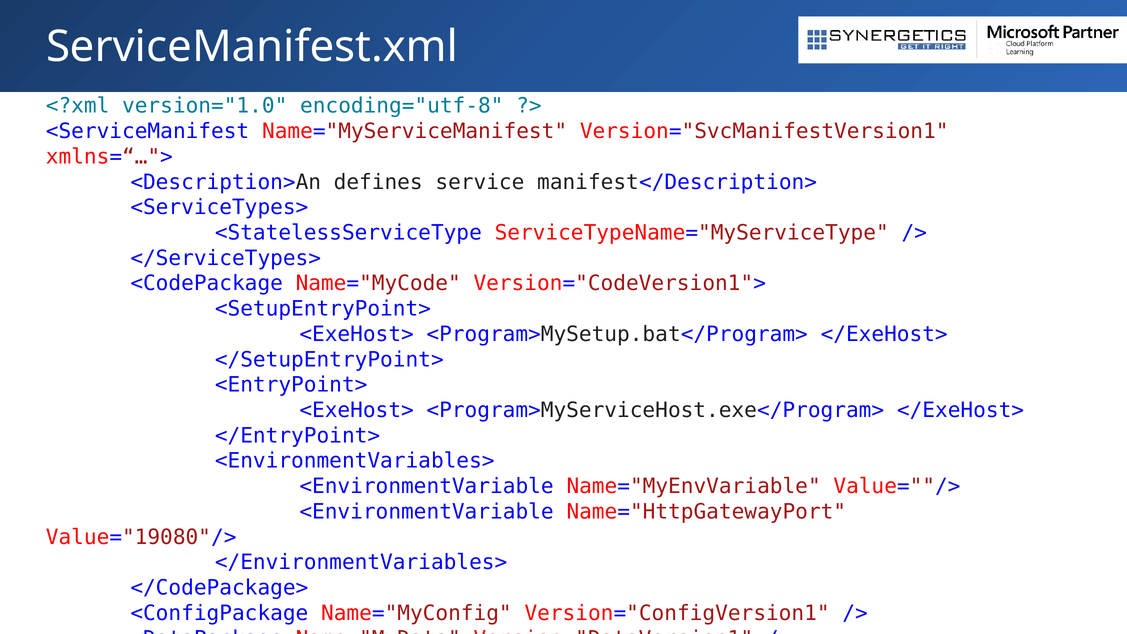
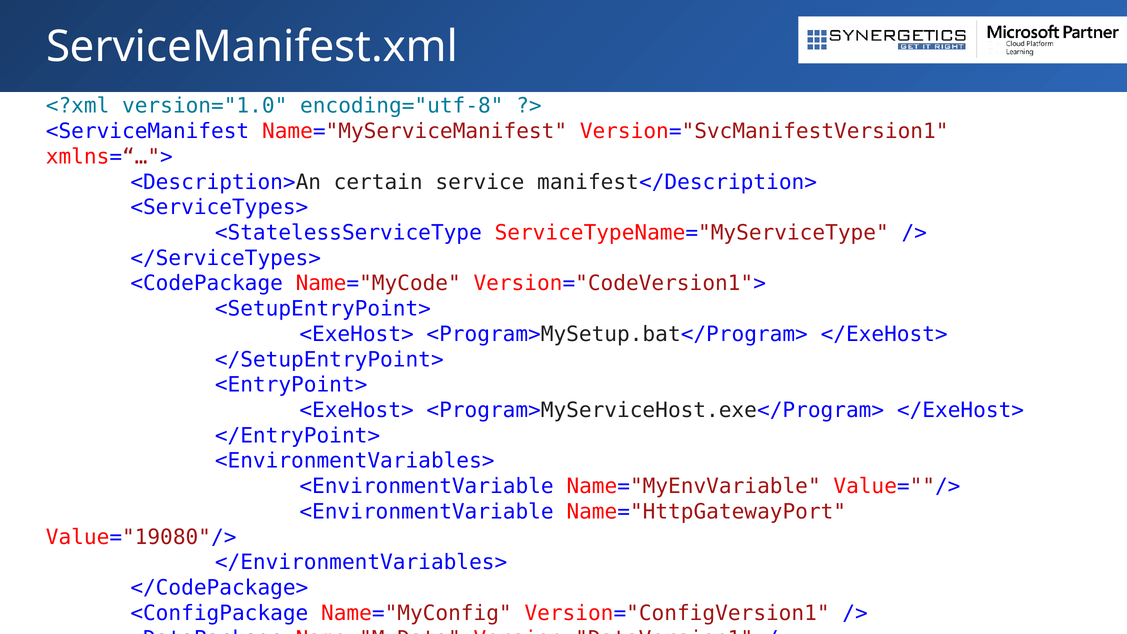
defines: defines -> certain (378, 182)
